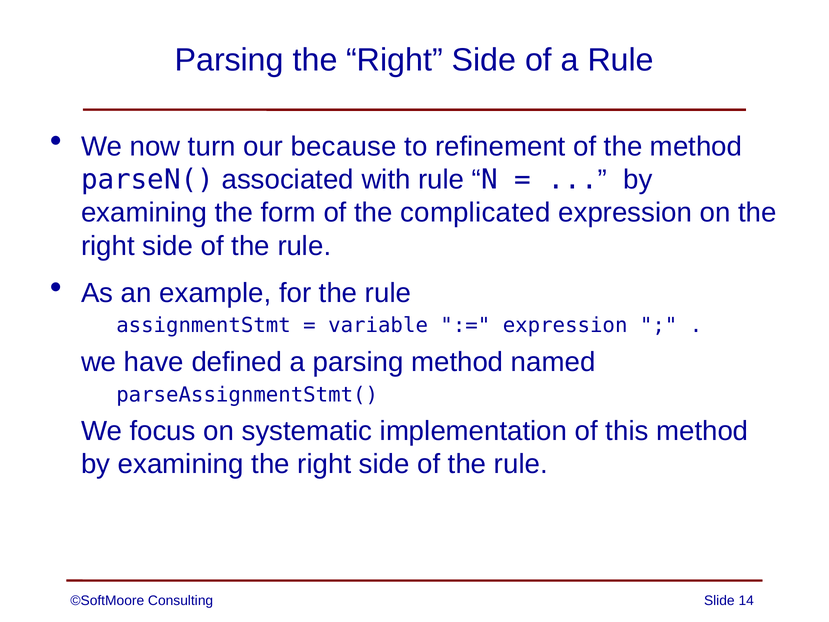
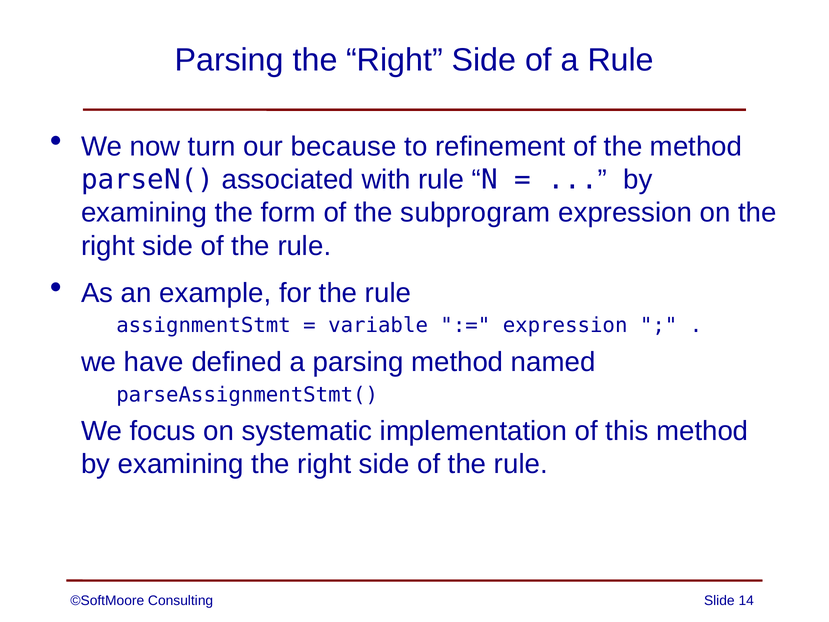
complicated: complicated -> subprogram (475, 213)
